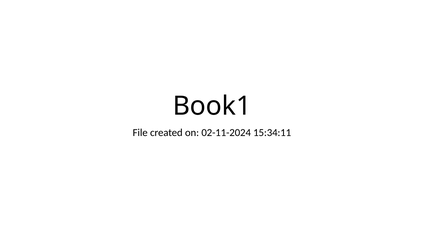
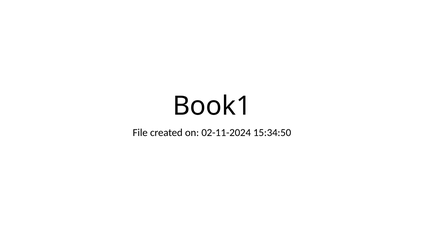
15:34:11: 15:34:11 -> 15:34:50 (272, 133)
